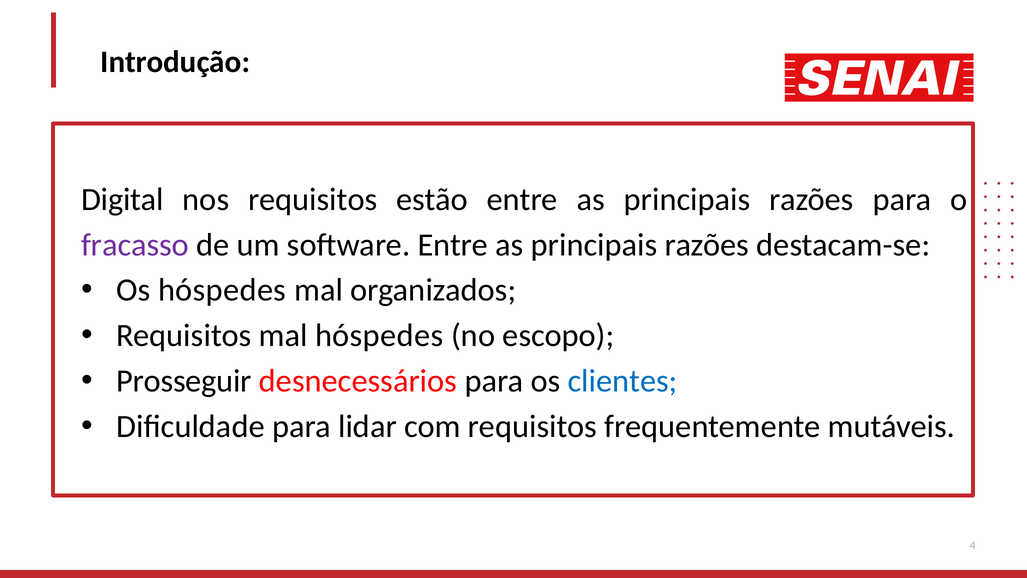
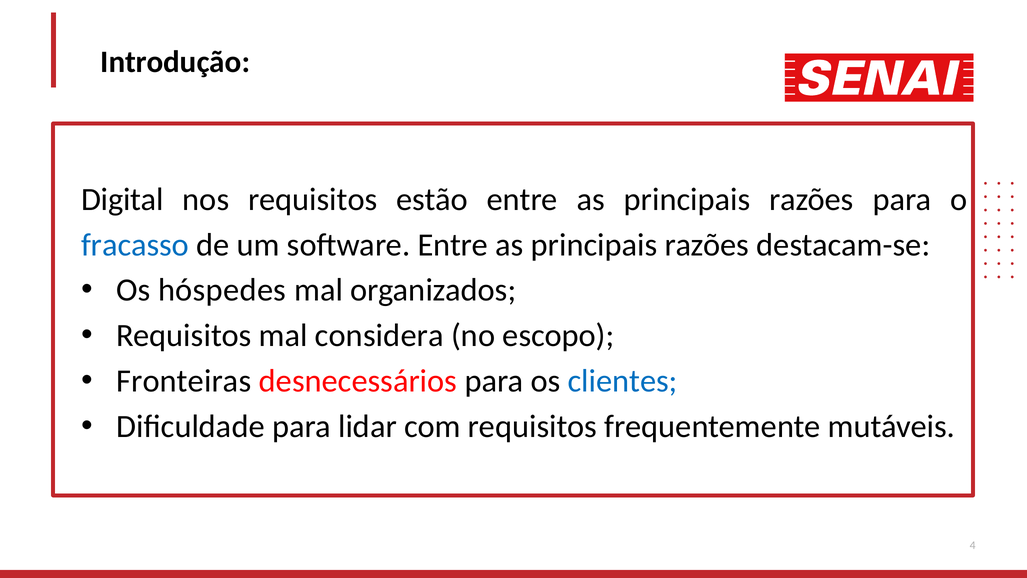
fracasso colour: purple -> blue (135, 245)
mal hóspedes: hóspedes -> considera (379, 336)
Prosseguir: Prosseguir -> Fronteiras (184, 381)
